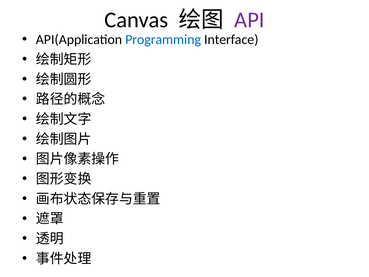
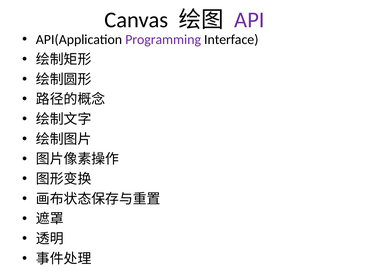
Programming colour: blue -> purple (163, 40)
